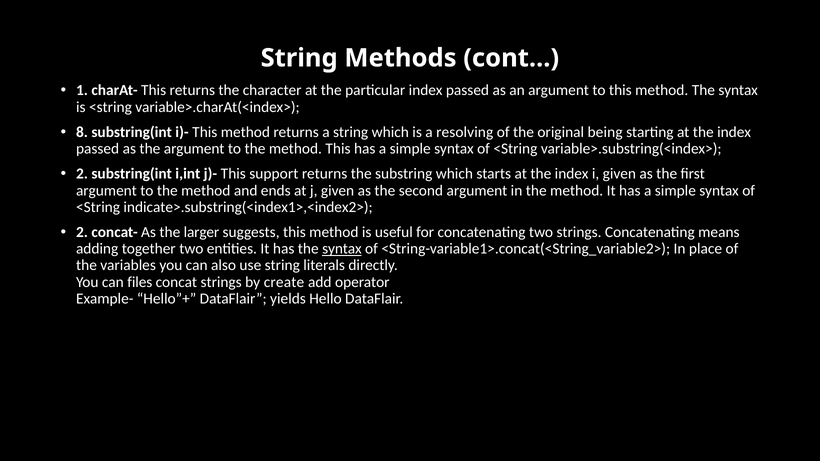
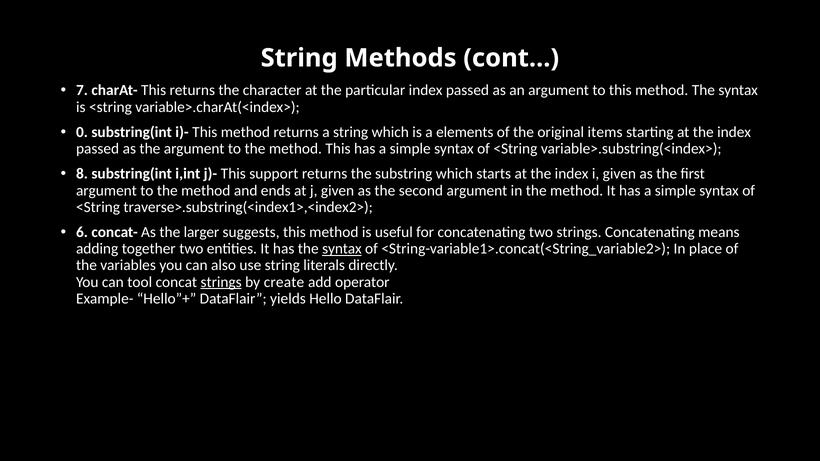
1: 1 -> 7 (82, 90)
8: 8 -> 0 (82, 132)
resolving: resolving -> elements (465, 132)
being: being -> items (605, 132)
2: 2 -> 8 (82, 174)
indicate>.substring(<index1>,<index2>: indicate>.substring(<index1>,<index2> -> traverse>.substring(<index1>,<index2> (248, 207)
2: 2 -> 6 (82, 232)
files: files -> tool (140, 282)
strings underline: none -> present (221, 282)
